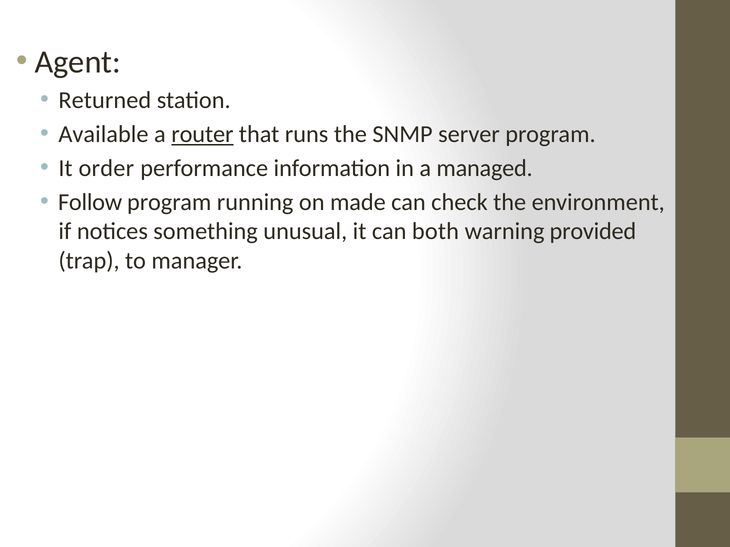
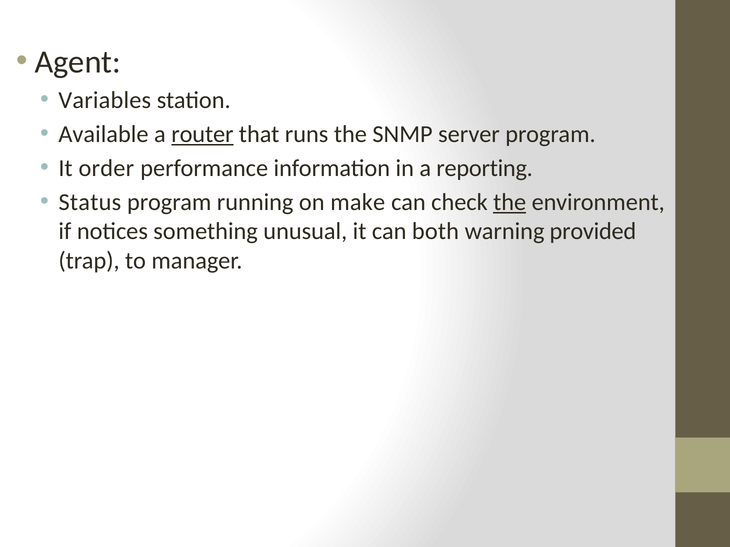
Returned: Returned -> Variables (105, 100)
managed: managed -> reporting (485, 168)
Follow: Follow -> Status (90, 202)
made: made -> make (358, 202)
the underline: none -> present (510, 202)
